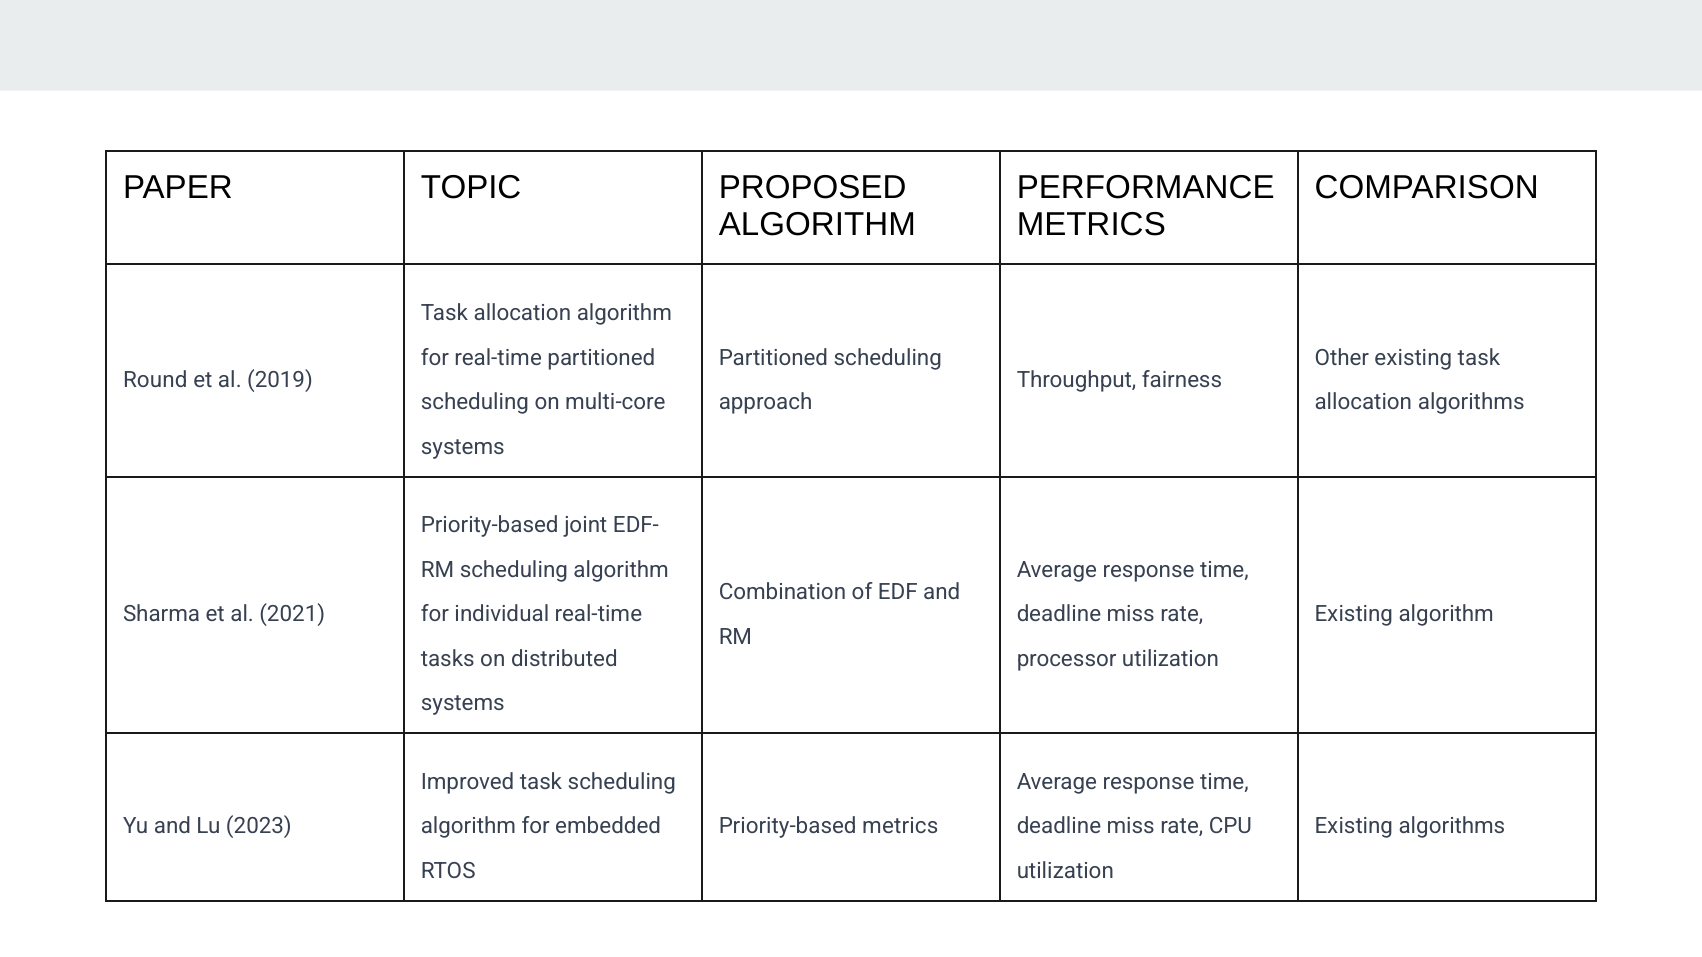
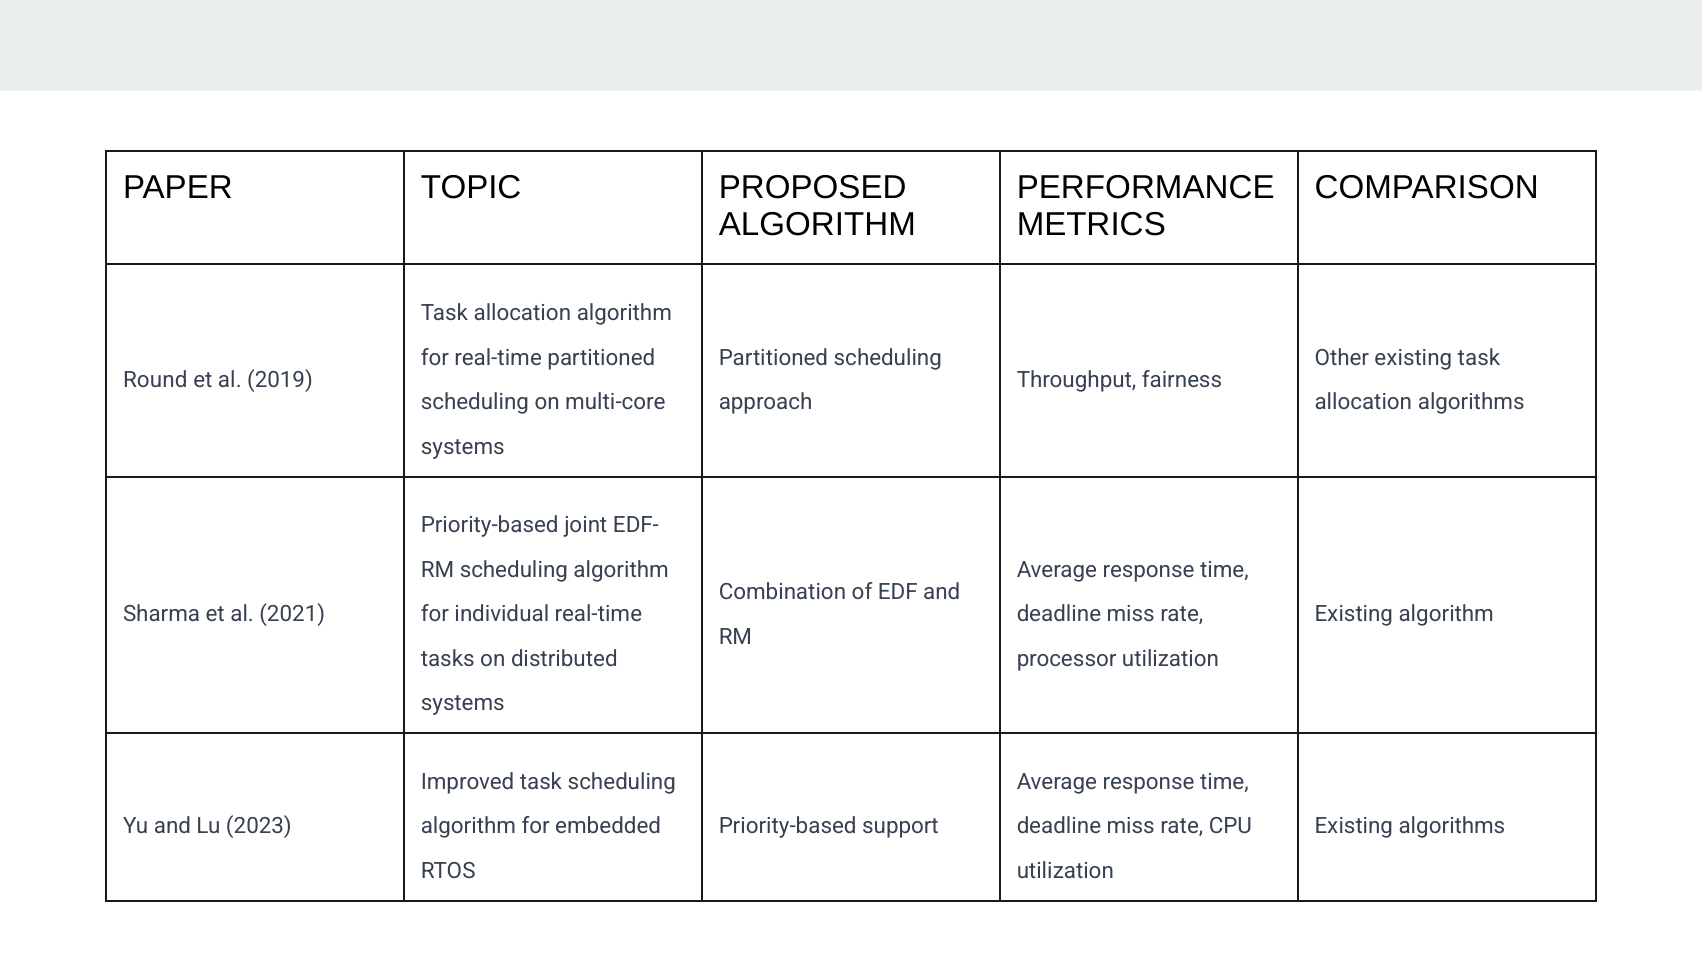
Priority-based metrics: metrics -> support (900, 827)
